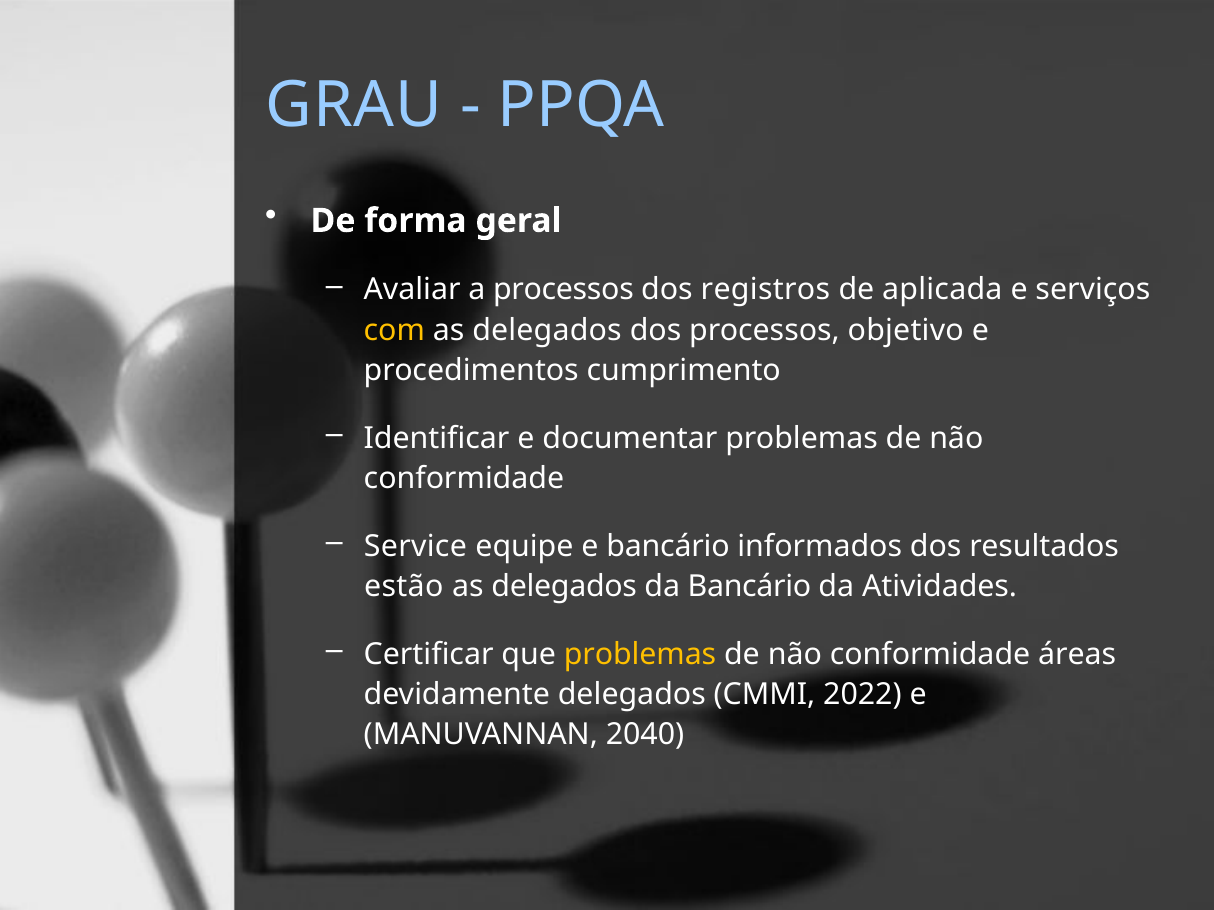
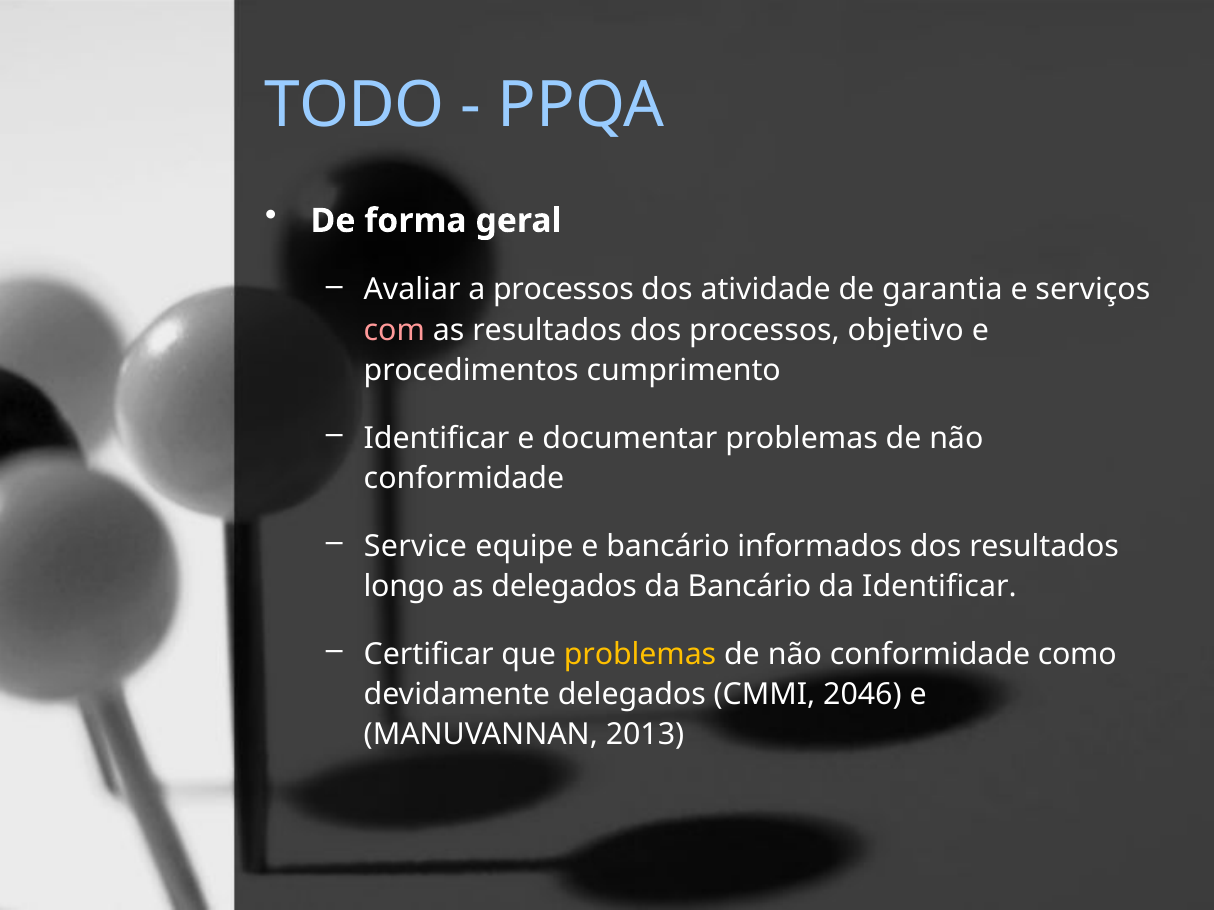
GRAU: GRAU -> TODO (355, 106)
registros: registros -> atividade (766, 290)
aplicada: aplicada -> garantia (942, 290)
com colour: yellow -> pink (394, 331)
delegados: delegados -> resultados (547, 331)
estão: estão -> longo (404, 587)
da Atividades: Atividades -> Identificar (940, 587)
áreas: áreas -> como (1077, 654)
2022: 2022 -> 2046 (862, 695)
2040: 2040 -> 2013 (645, 735)
